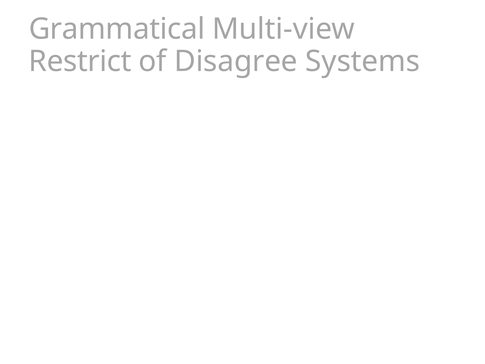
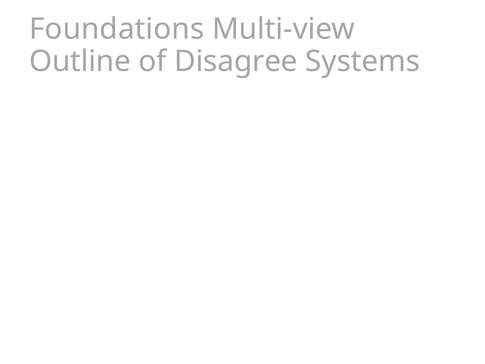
Grammatical: Grammatical -> Foundations (117, 29)
Restrict: Restrict -> Outline (80, 62)
